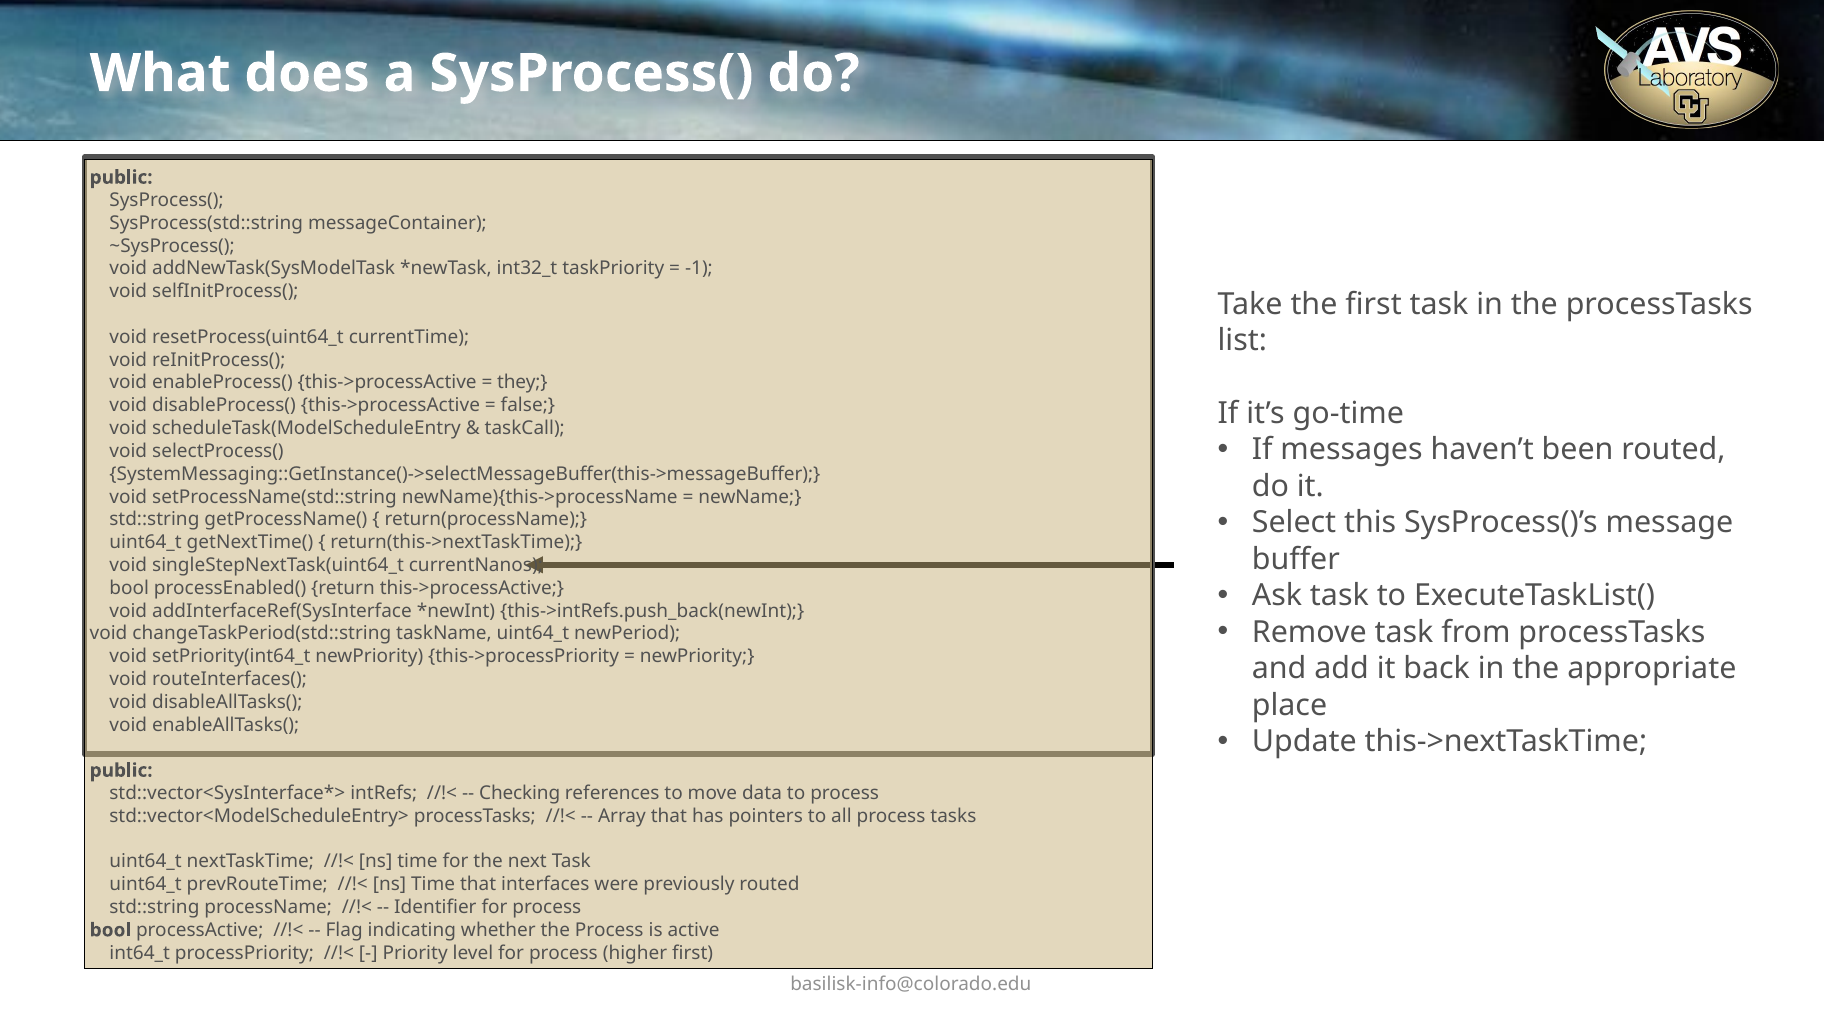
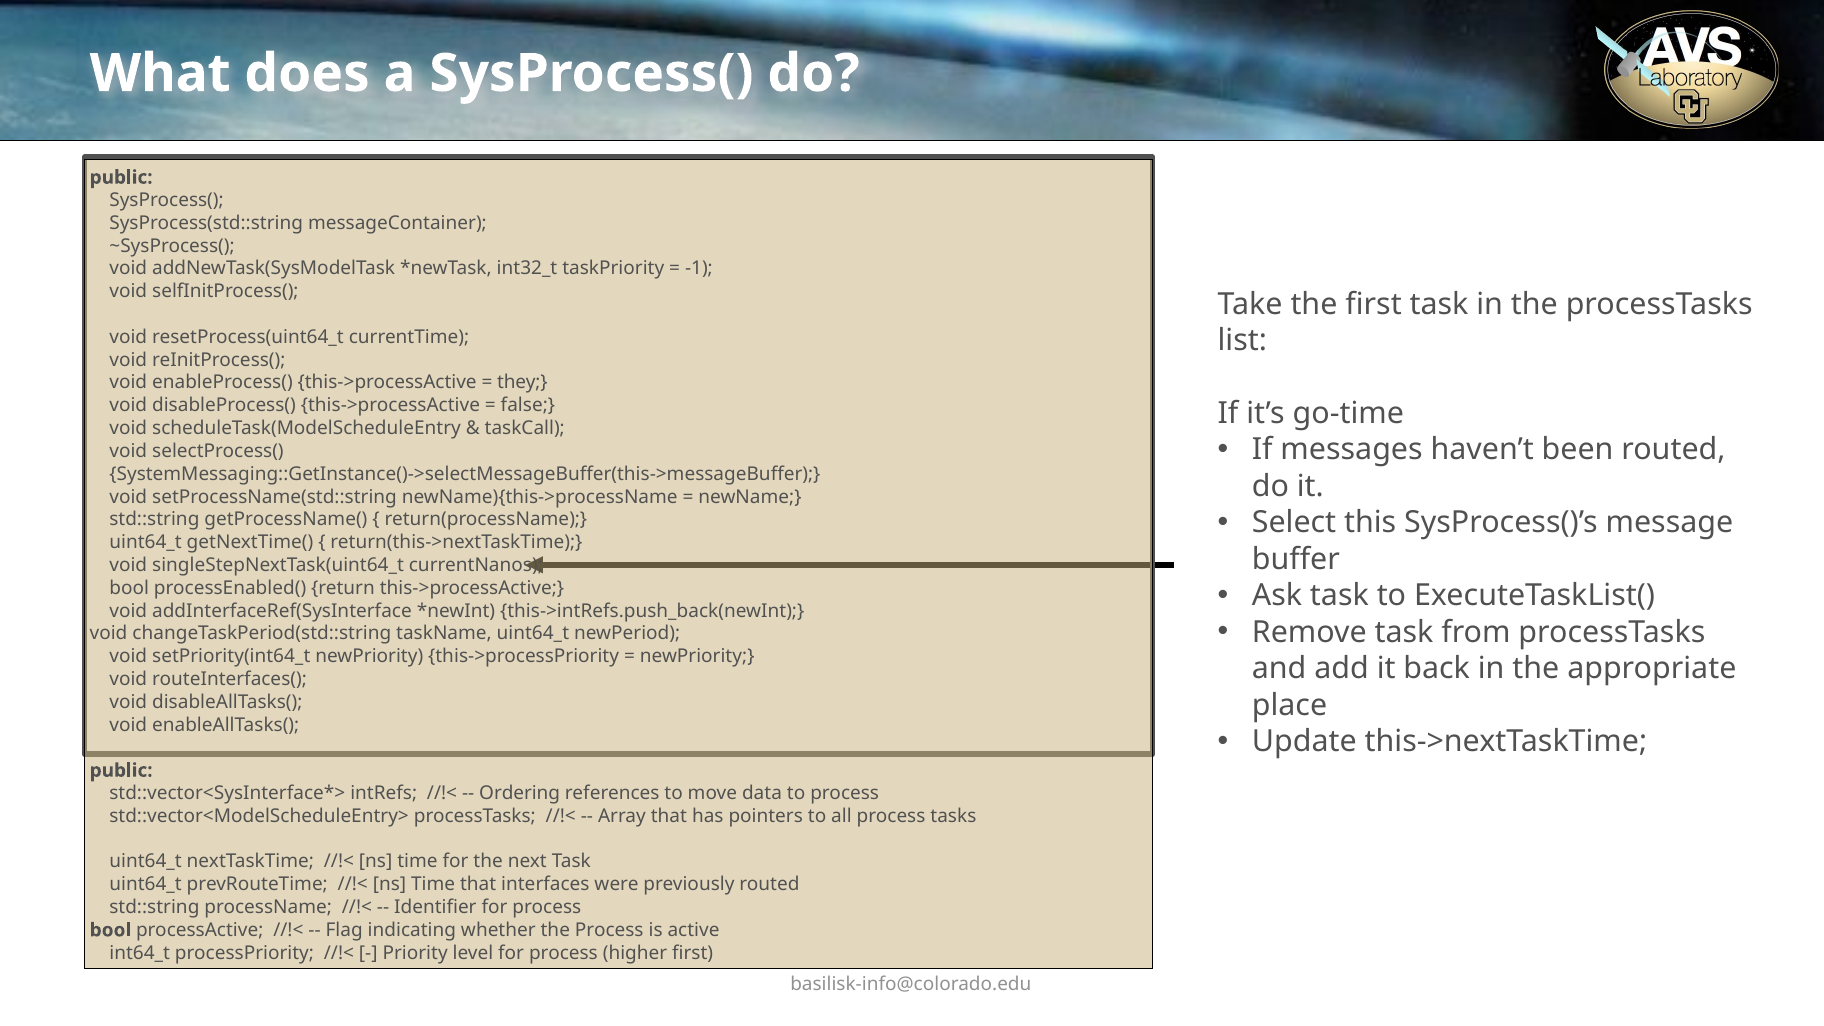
Checking: Checking -> Ordering (520, 793)
